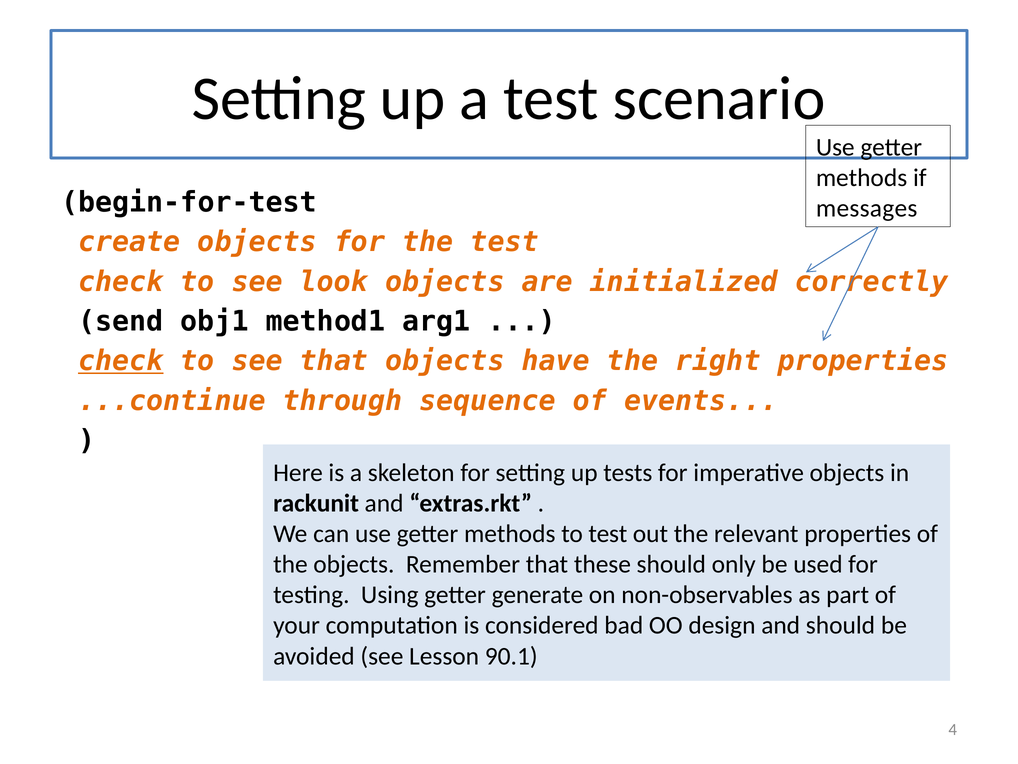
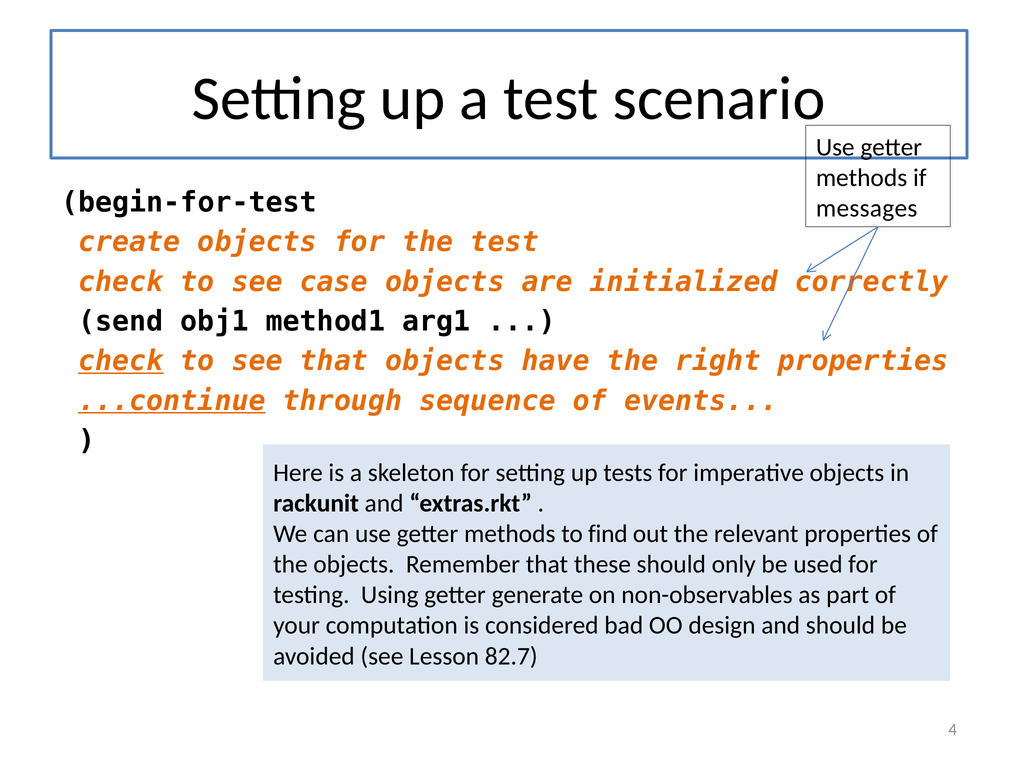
look: look -> case (334, 282)
...continue underline: none -> present (172, 400)
to test: test -> find (608, 534)
90.1: 90.1 -> 82.7 (511, 656)
